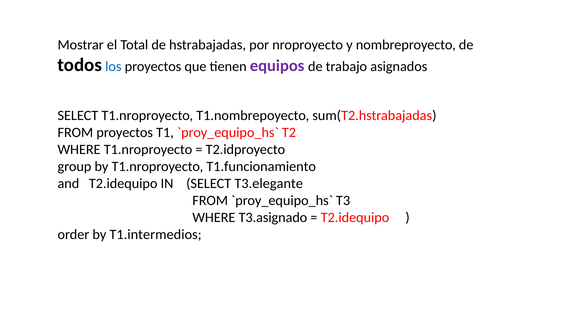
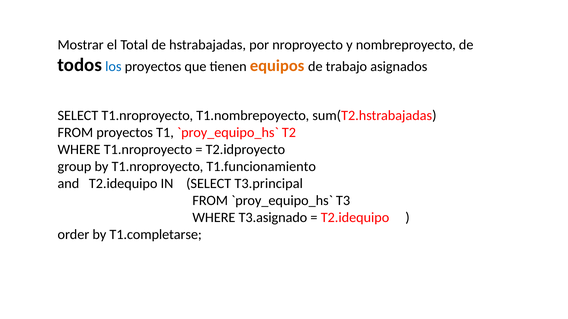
equipos colour: purple -> orange (277, 66)
T3.elegante: T3.elegante -> T3.principal (269, 184)
T1.intermedios: T1.intermedios -> T1.completarse (156, 235)
